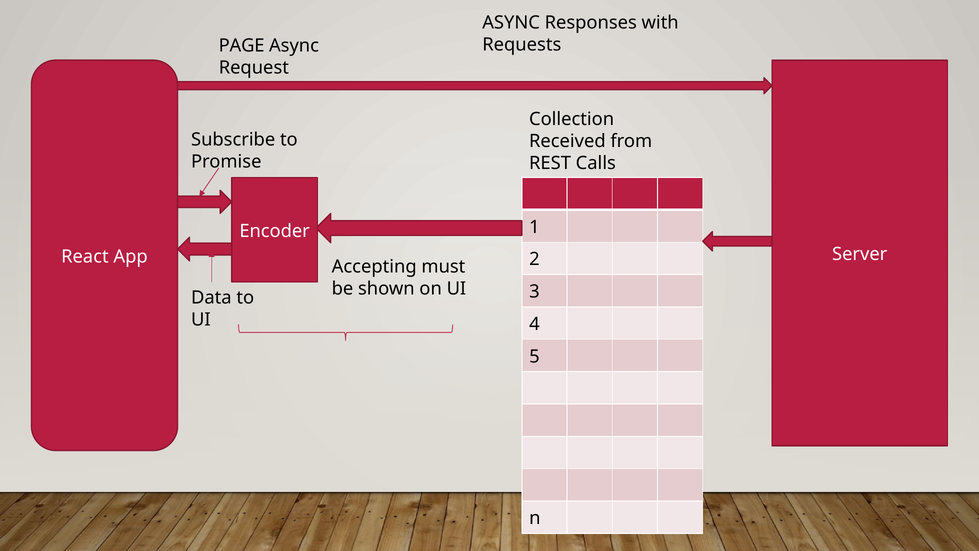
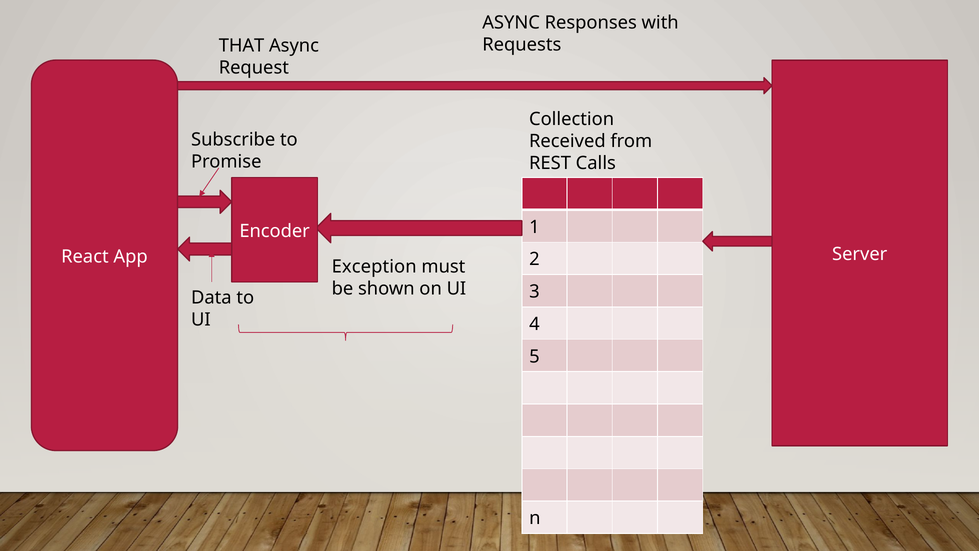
PAGE: PAGE -> THAT (242, 46)
Accepting: Accepting -> Exception (374, 267)
